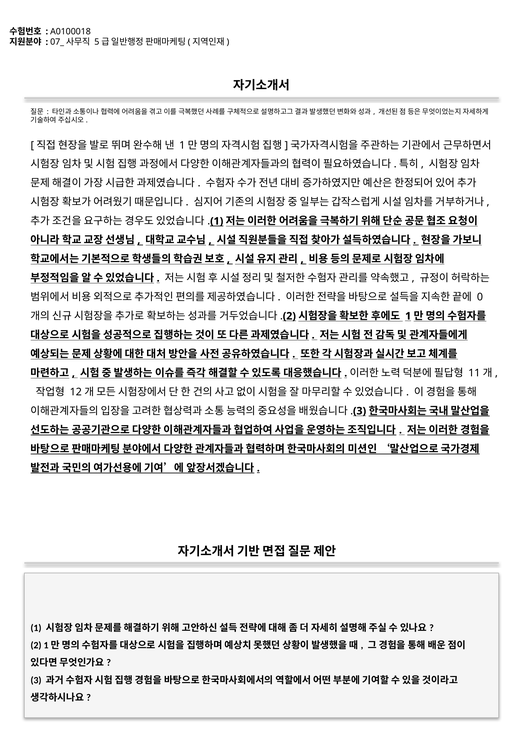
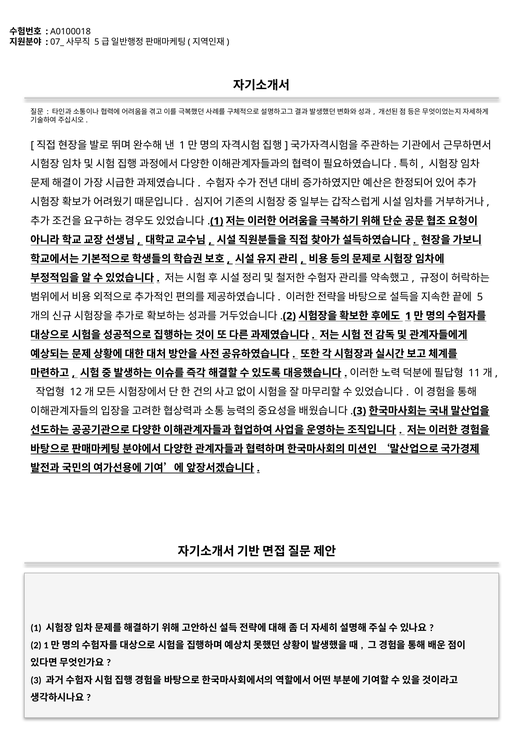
0: 0 -> 5 (480, 297)
